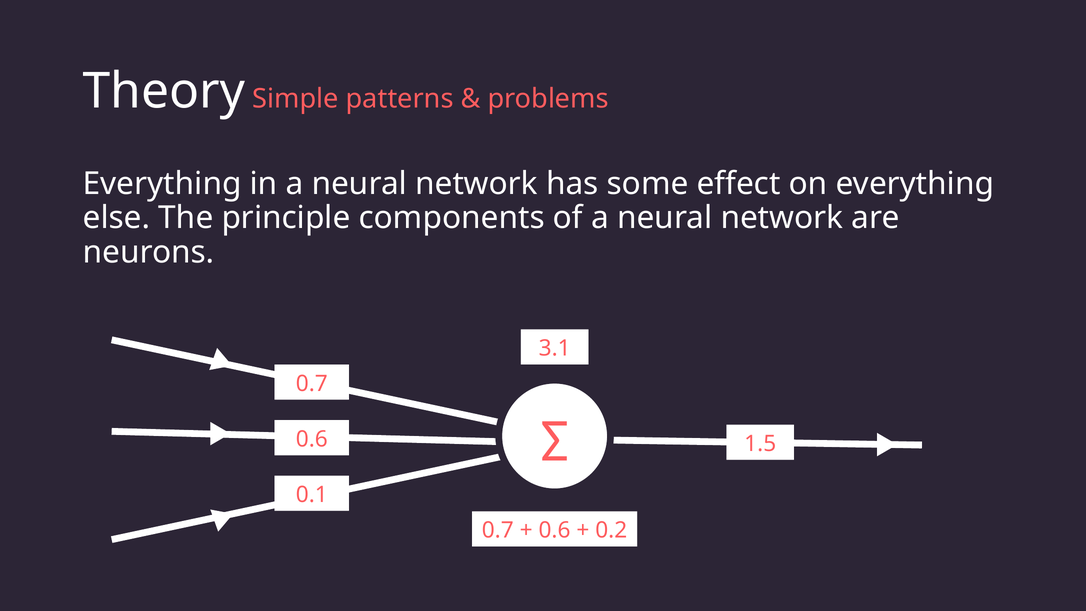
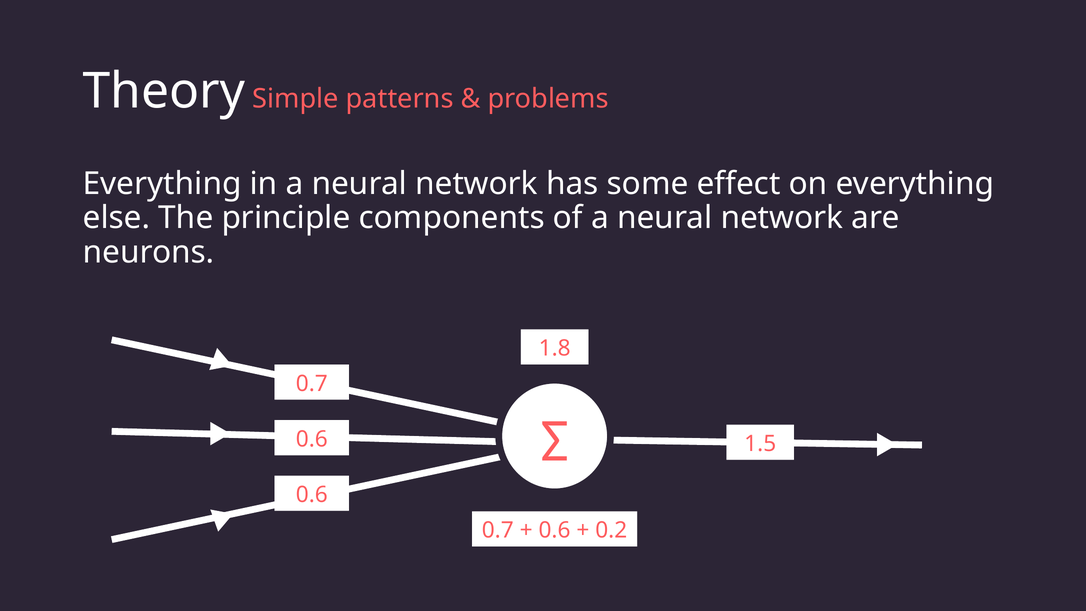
3.1: 3.1 -> 1.8 (555, 348)
0.1: 0.1 -> 0.6 (312, 495)
